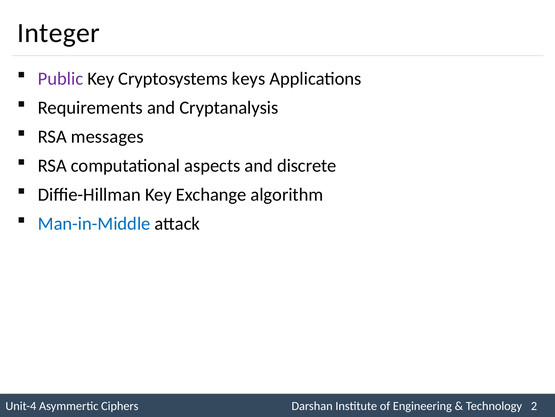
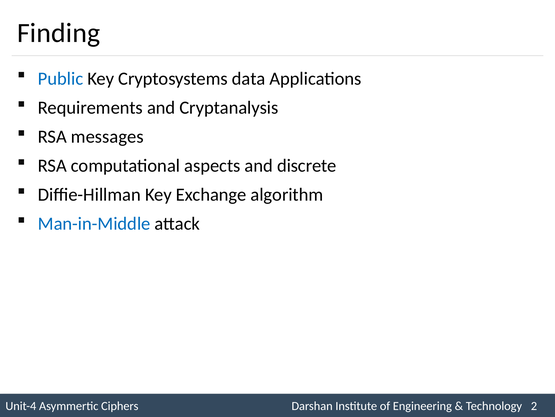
Integer: Integer -> Finding (59, 33)
Public colour: purple -> blue (61, 78)
keys: keys -> data (249, 78)
